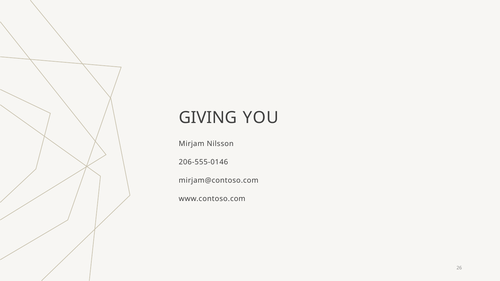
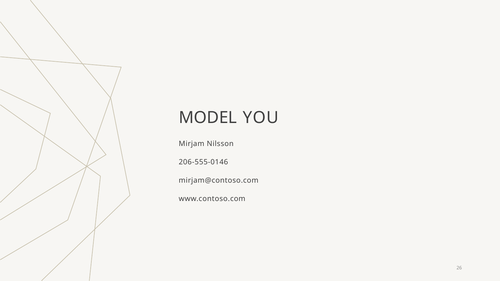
GIVING: GIVING -> MODEL (208, 118)
